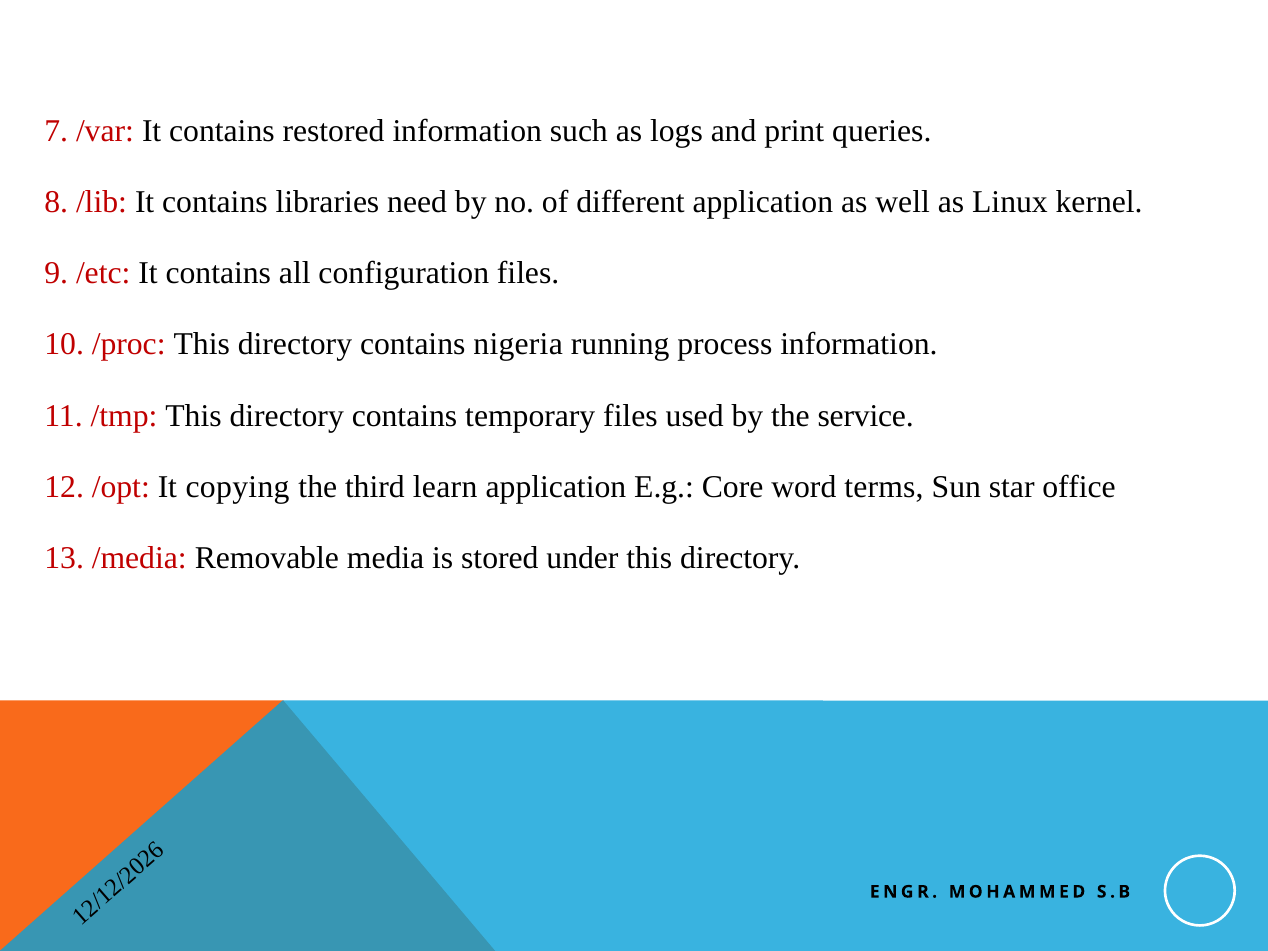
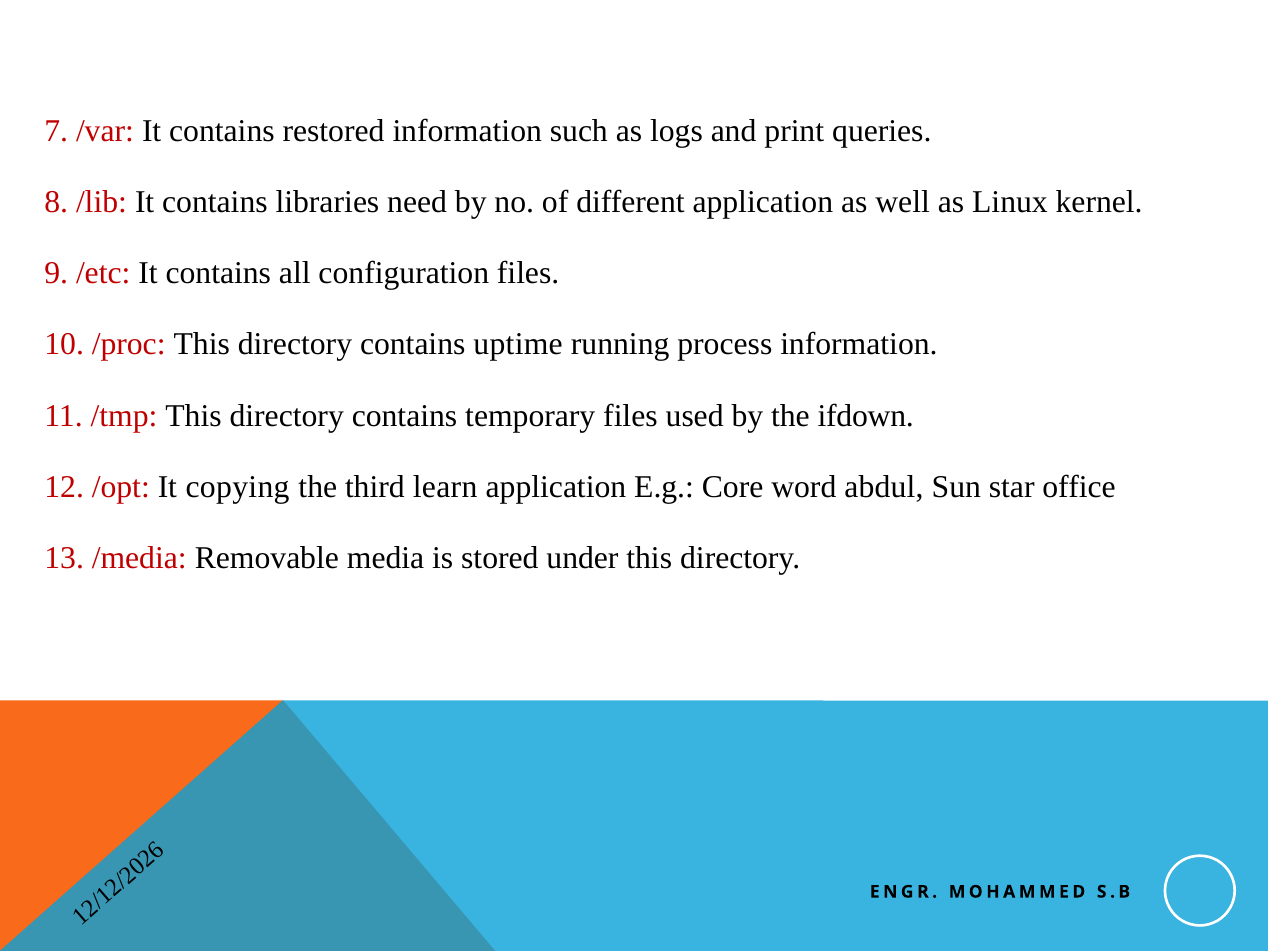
nigeria: nigeria -> uptime (518, 345)
service: service -> ifdown (866, 416)
terms: terms -> abdul (884, 487)
